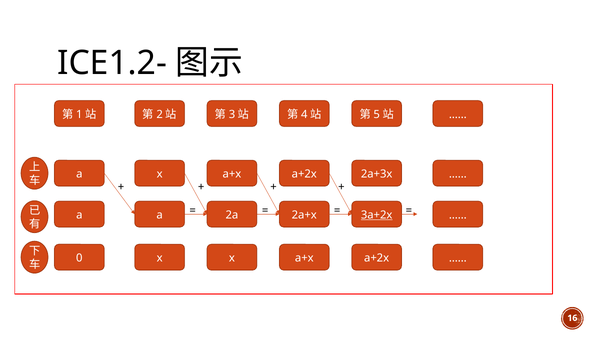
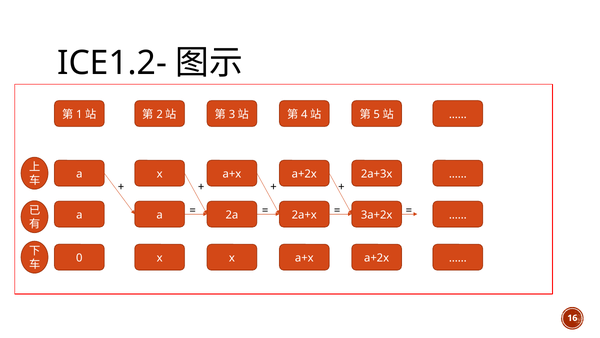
3a+2x underline: present -> none (377, 215)
